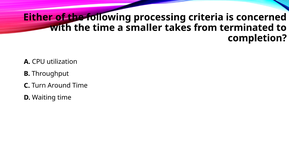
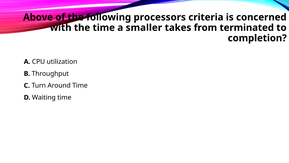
Either: Either -> Above (38, 17)
processing: processing -> processors (160, 17)
